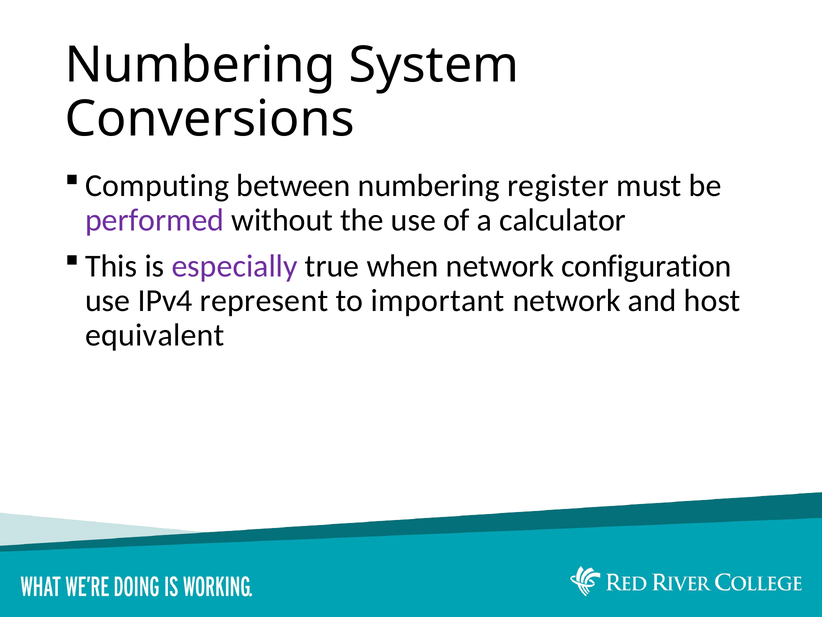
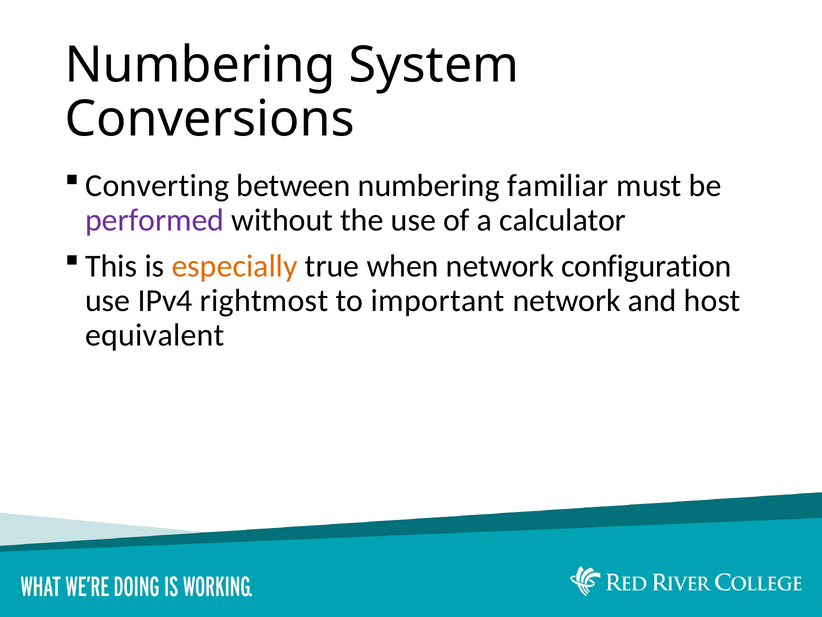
Computing: Computing -> Converting (157, 185)
register: register -> familiar (558, 185)
especially colour: purple -> orange (235, 266)
represent: represent -> rightmost (264, 300)
